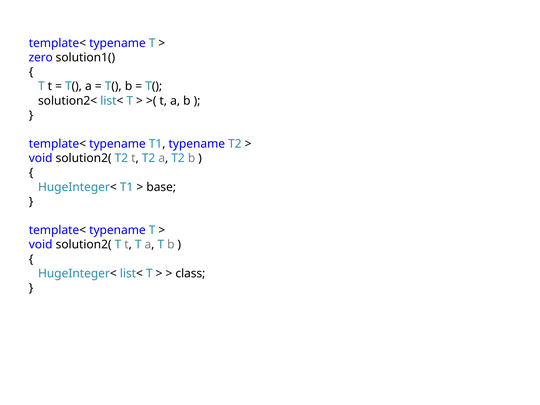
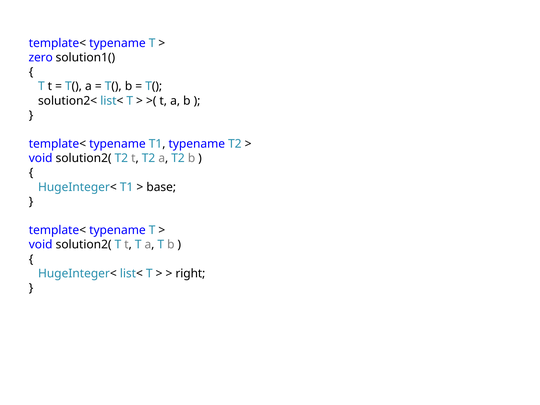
class: class -> right (190, 273)
